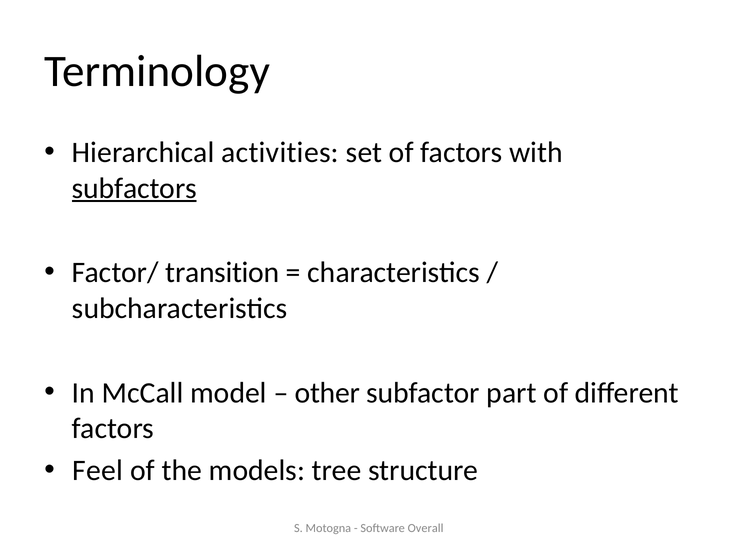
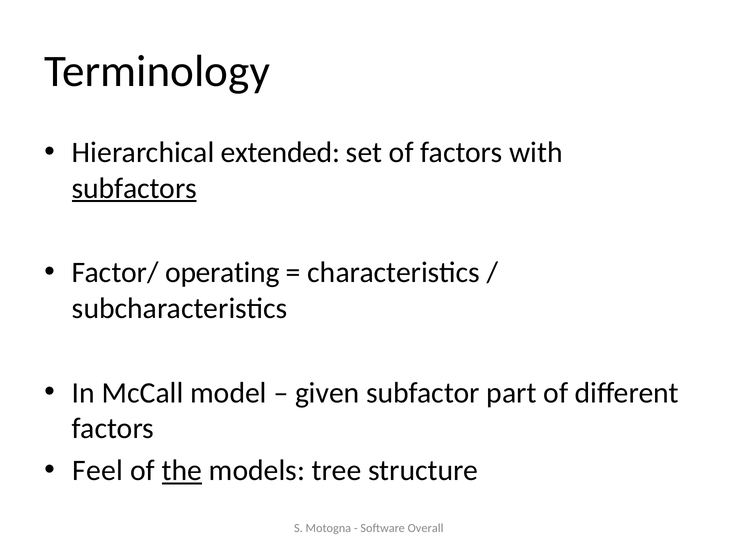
activities: activities -> extended (280, 153)
transition: transition -> operating (222, 273)
other: other -> given (327, 393)
the underline: none -> present (182, 471)
